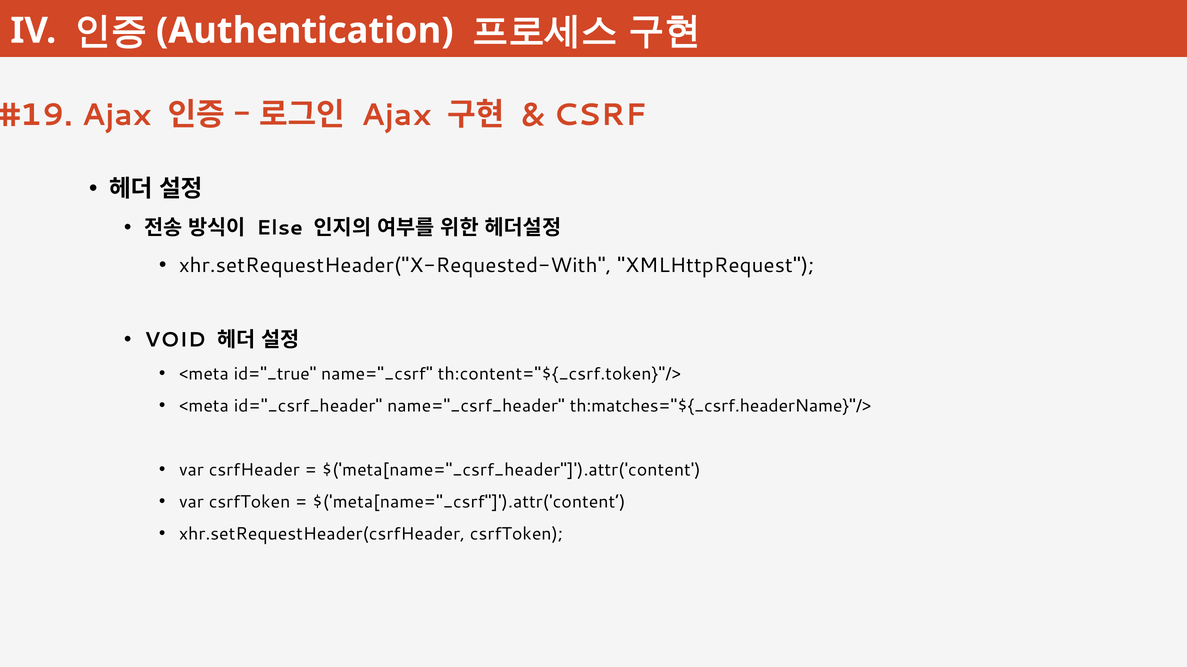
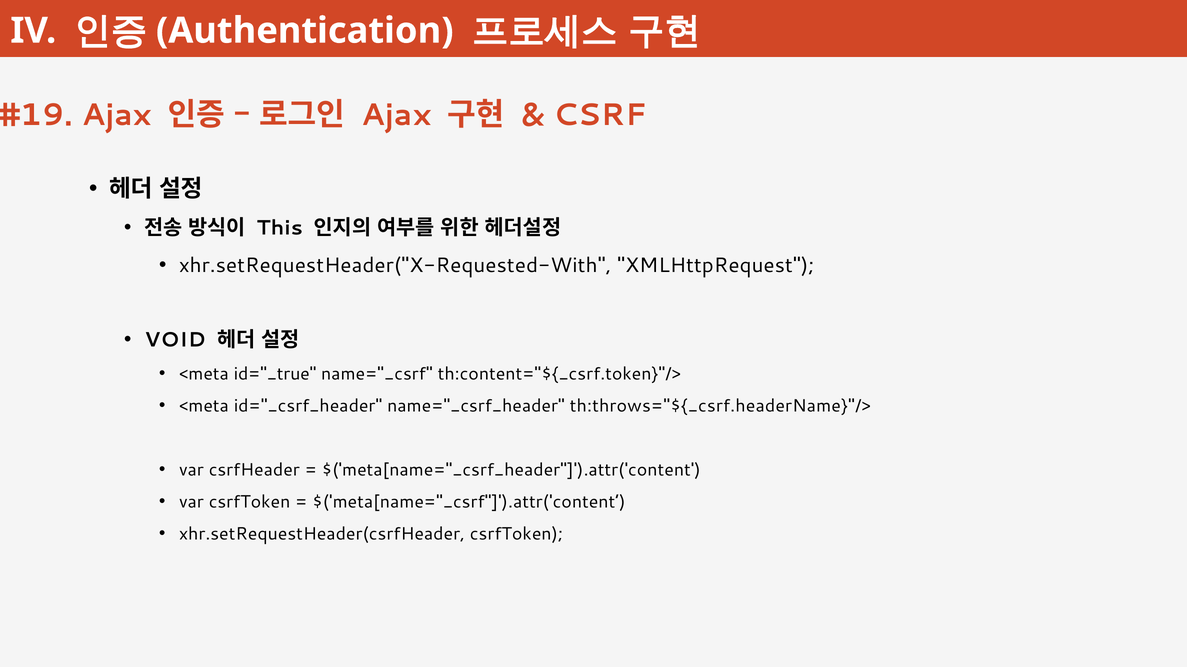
Else: Else -> This (280, 228)
th:matches="${_csrf.headerName}"/>: th:matches="${_csrf.headerName}"/> -> th:throws="${_csrf.headerName}"/> (720, 406)
